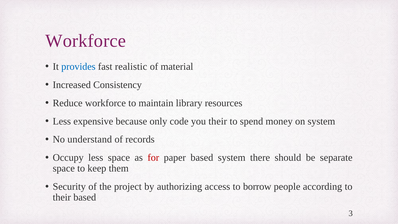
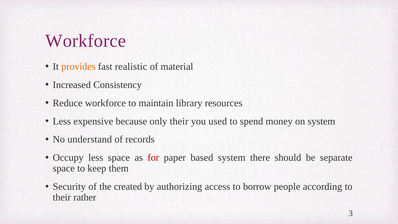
provides colour: blue -> orange (78, 67)
only code: code -> their (179, 121)
you their: their -> used (218, 121)
project: project -> created (128, 187)
their based: based -> rather (85, 197)
